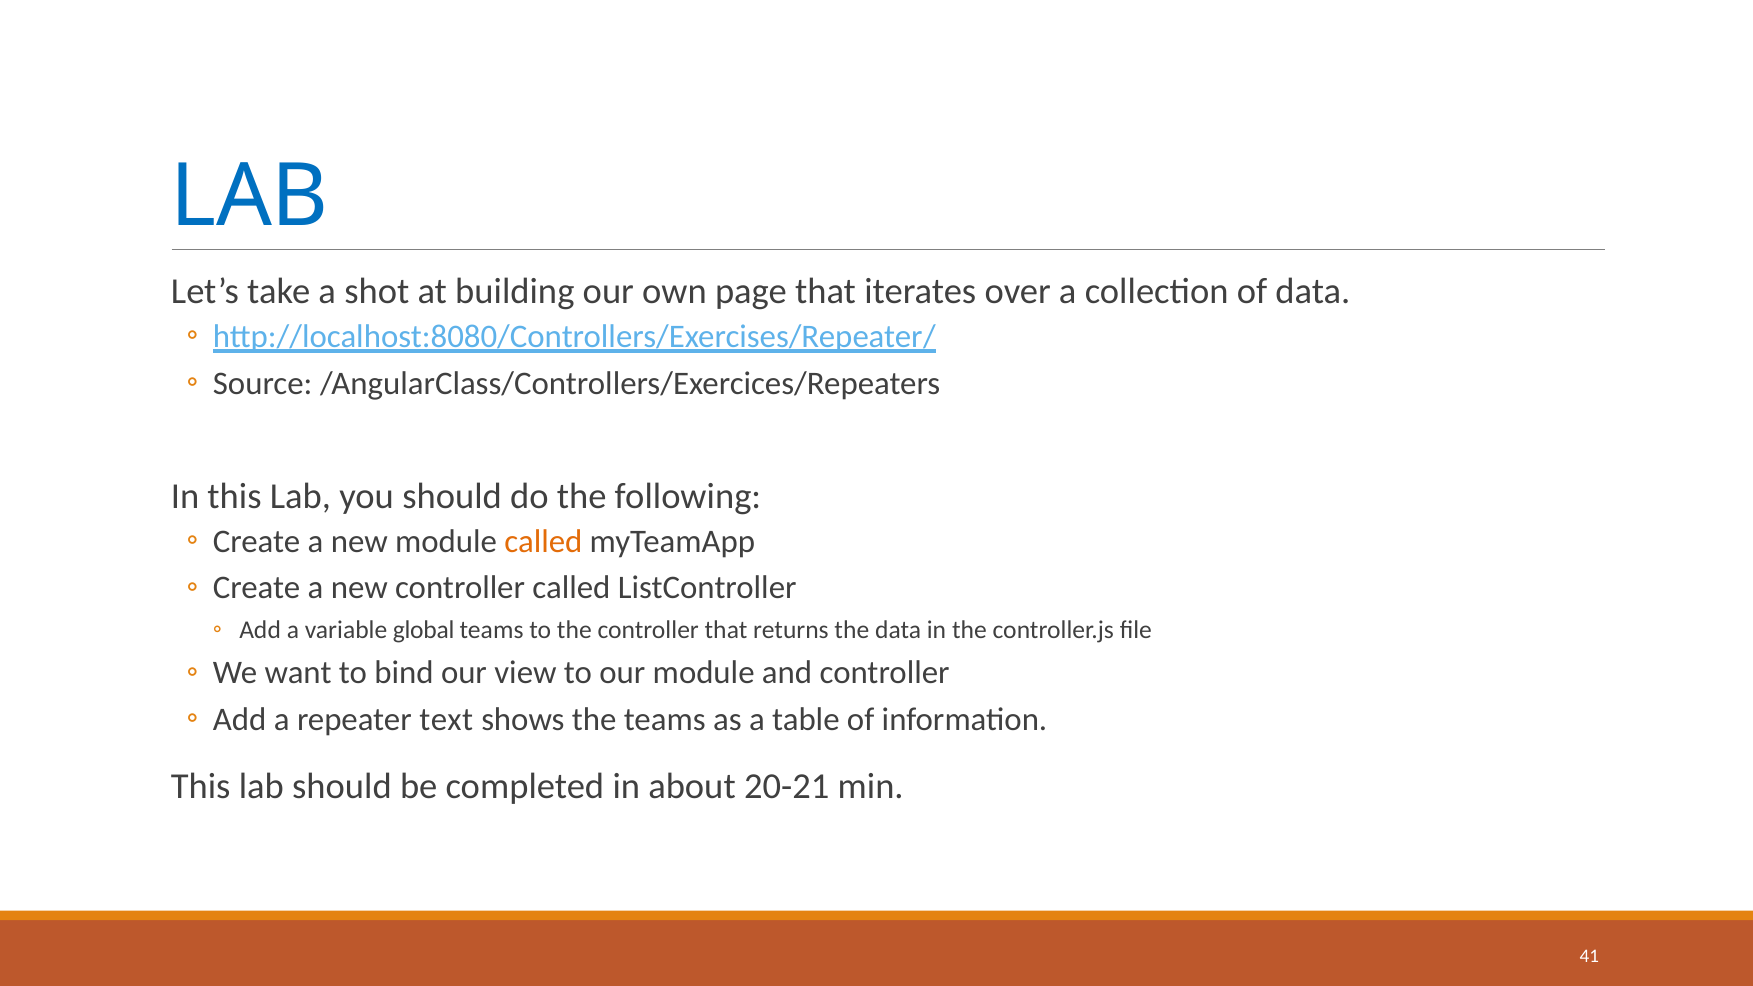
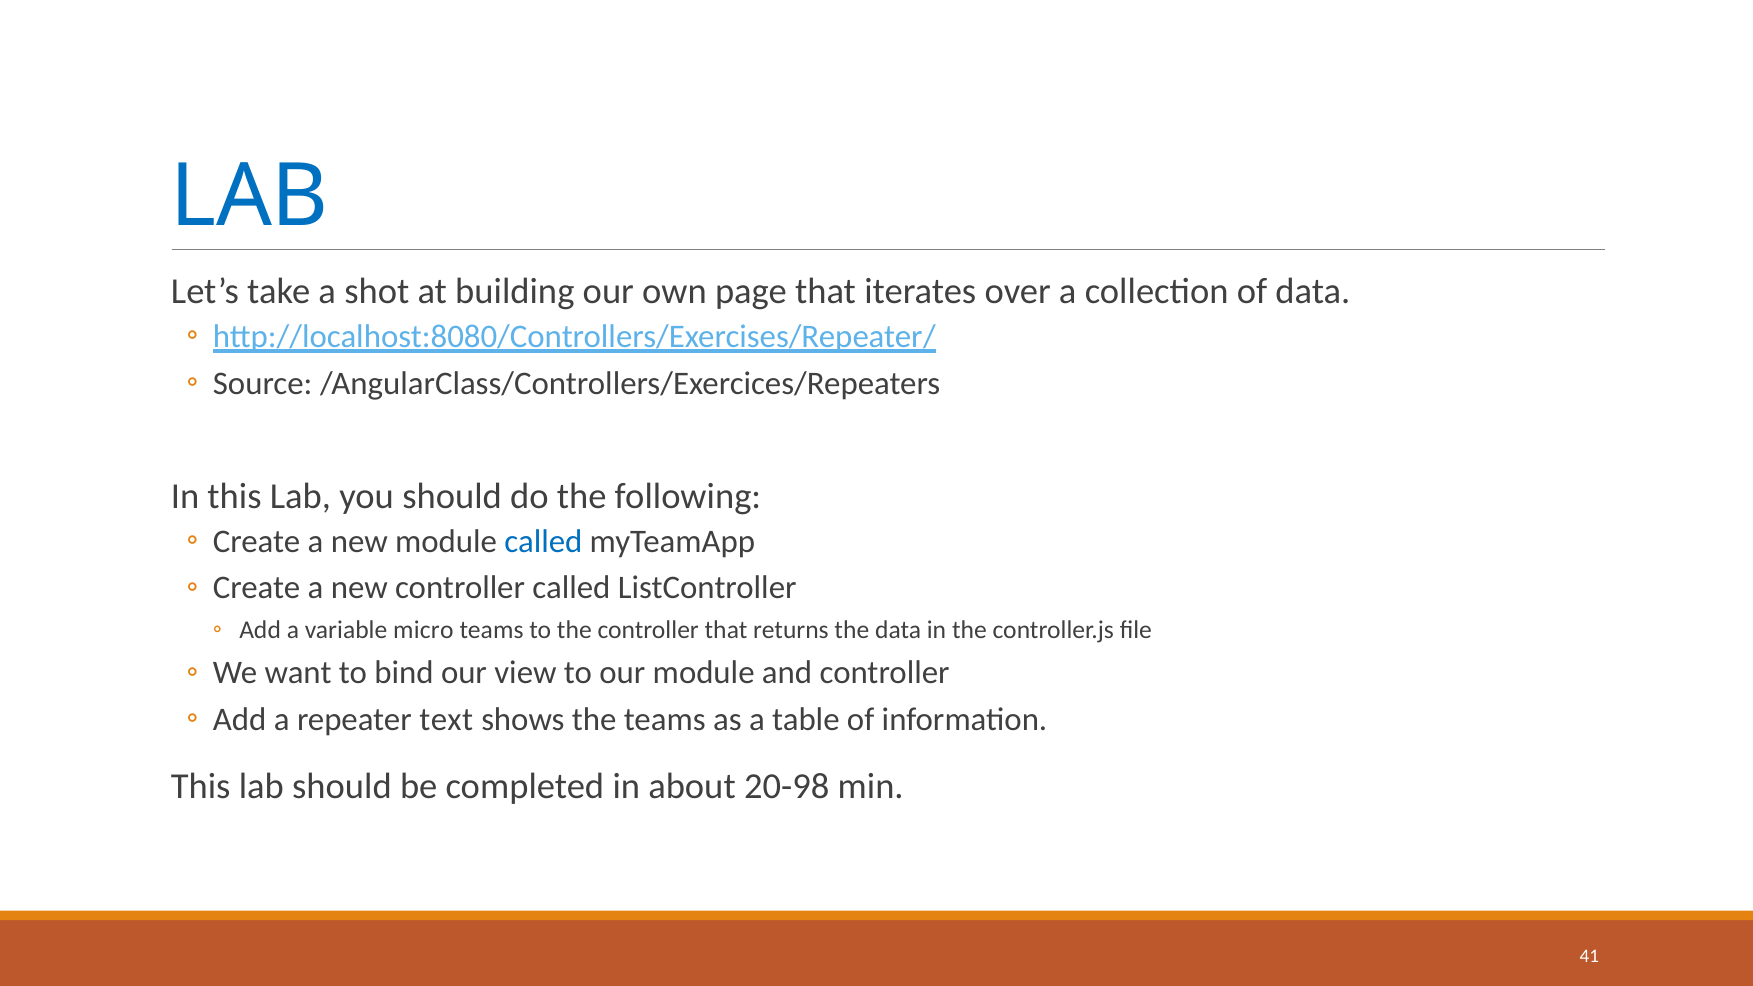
called colour: orange -> blue (543, 541)
global: global -> micro (423, 630)
20-21: 20-21 -> 20-98 (787, 786)
